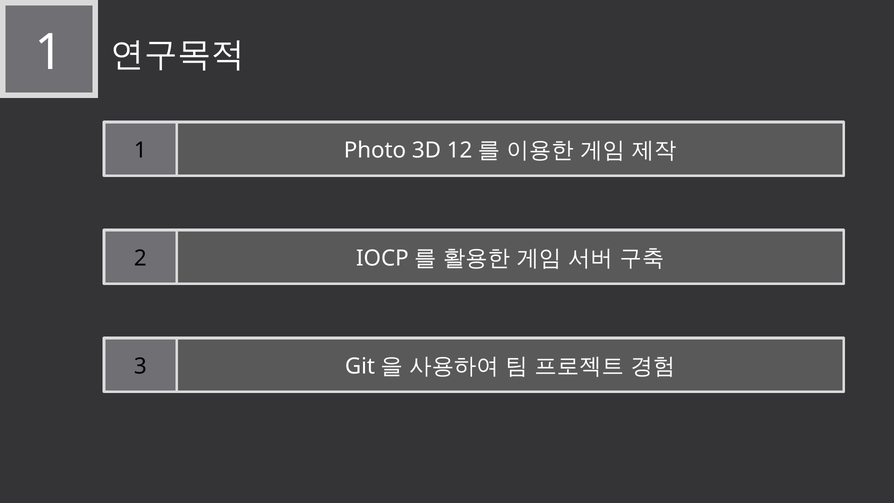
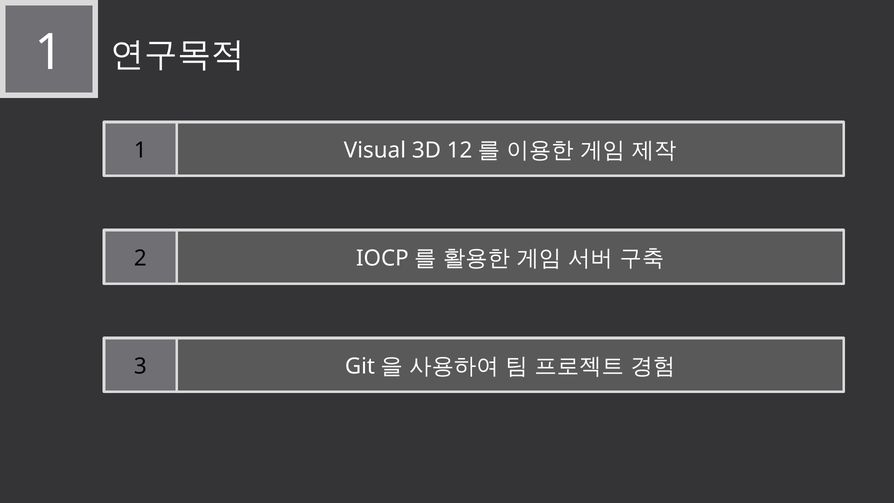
Photo: Photo -> Visual (375, 150)
